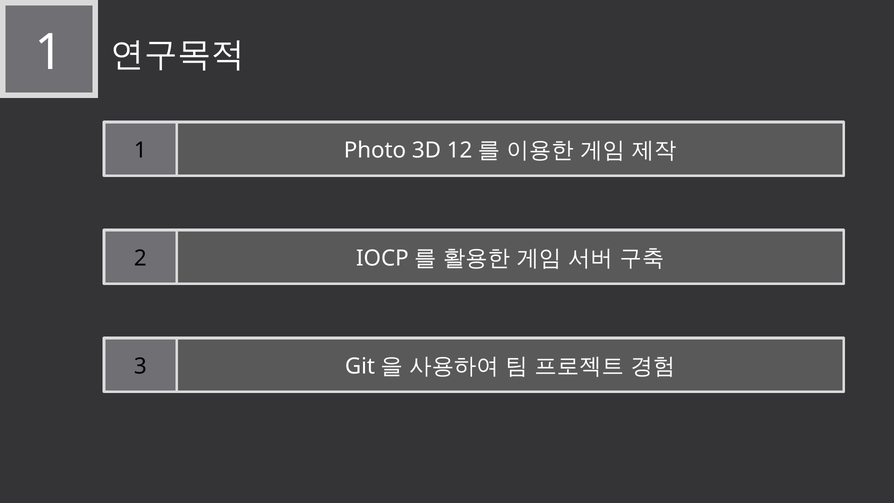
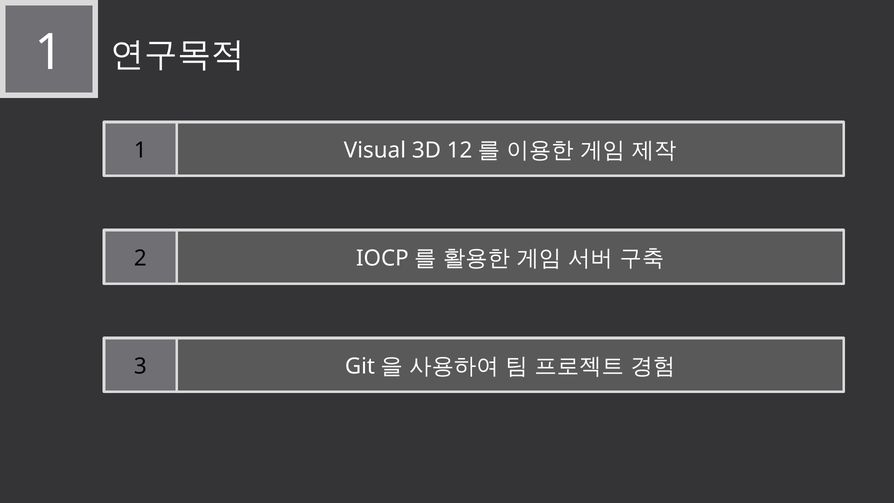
Photo: Photo -> Visual (375, 150)
